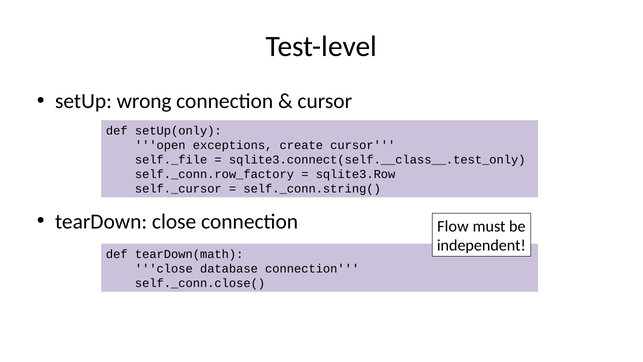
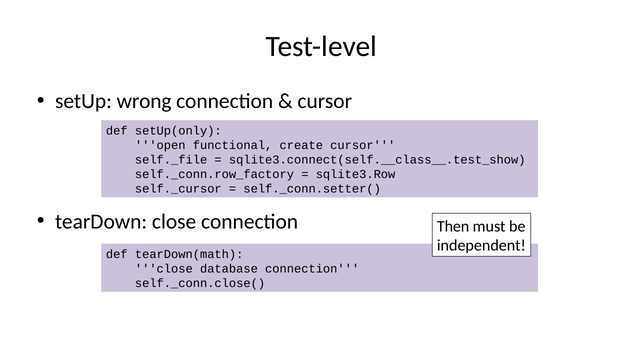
exceptions: exceptions -> functional (233, 145)
sqlite3.connect(self.__class__.test_only: sqlite3.connect(self.__class__.test_only -> sqlite3.connect(self.__class__.test_show (377, 159)
self._conn.string(: self._conn.string( -> self._conn.setter( (312, 188)
Flow: Flow -> Then (453, 226)
